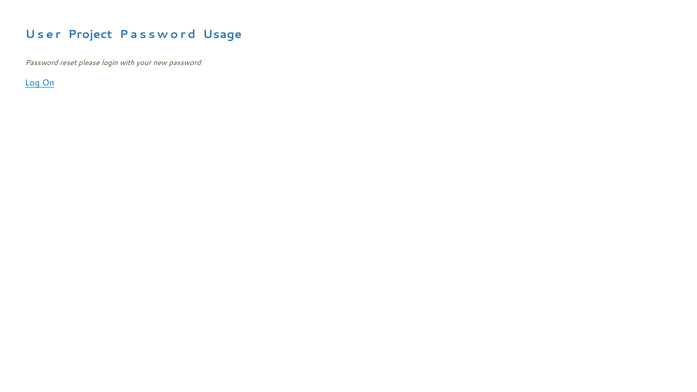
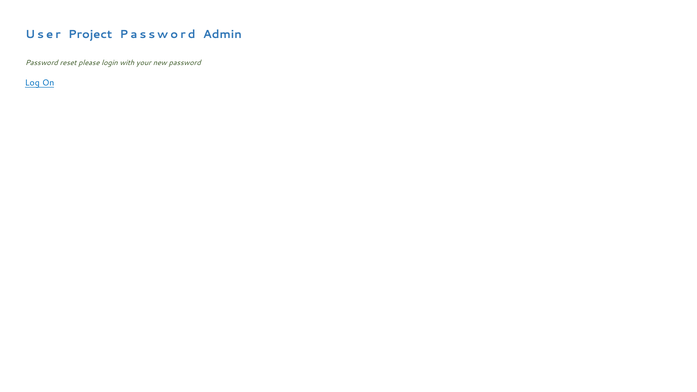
Usage: Usage -> Admin (222, 34)
